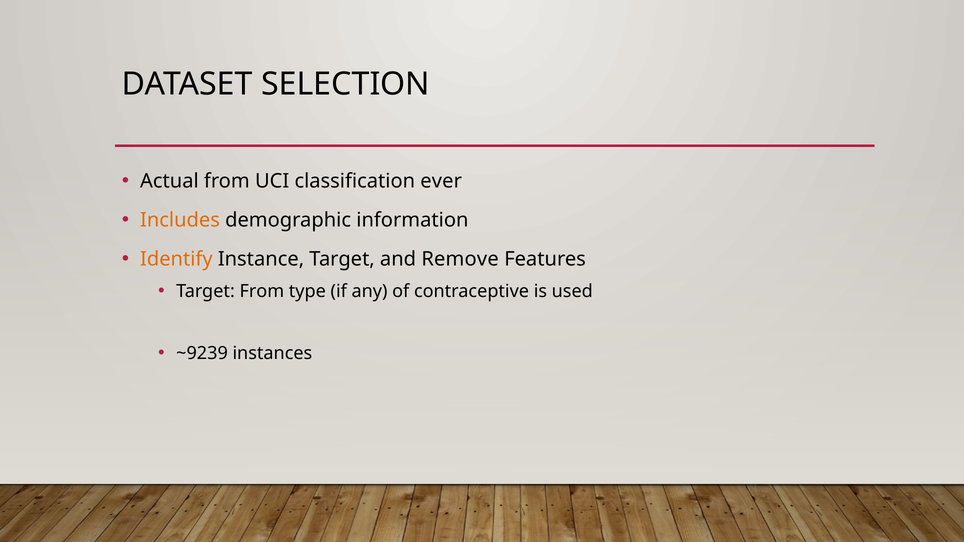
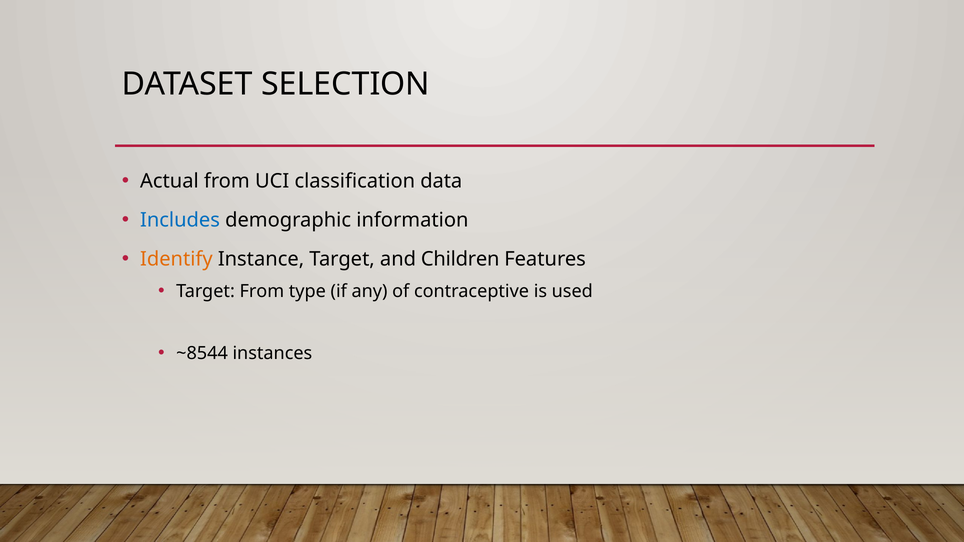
ever: ever -> data (441, 181)
Includes colour: orange -> blue (180, 220)
Remove: Remove -> Children (460, 259)
~9239: ~9239 -> ~8544 (202, 353)
